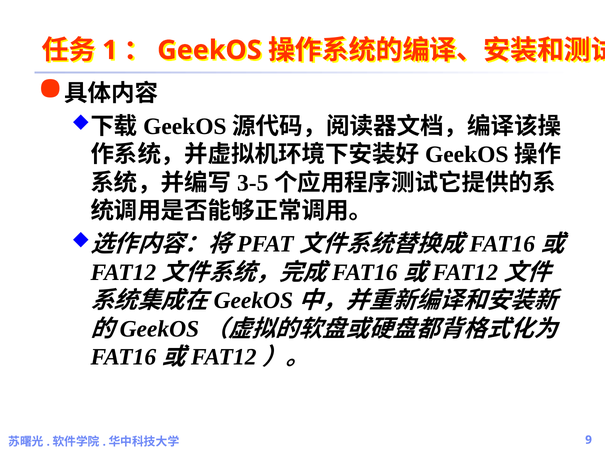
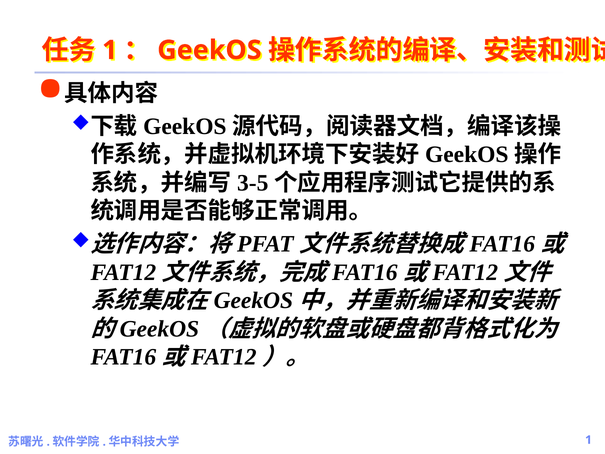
9: 9 -> 1 (589, 440)
